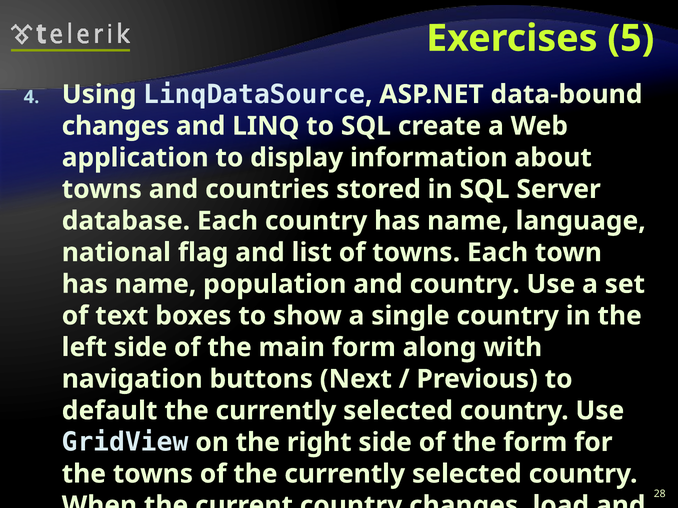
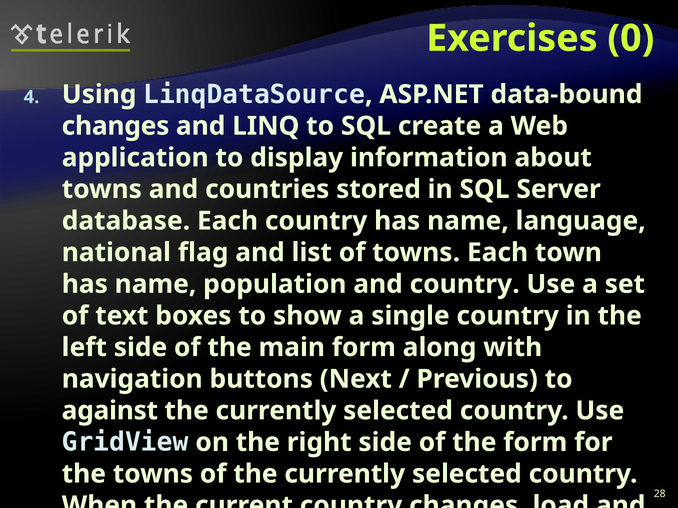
5: 5 -> 0 (631, 38)
default: default -> against (110, 411)
